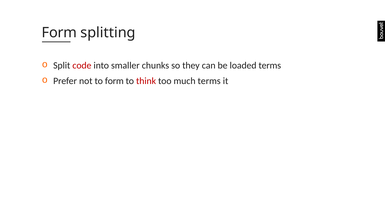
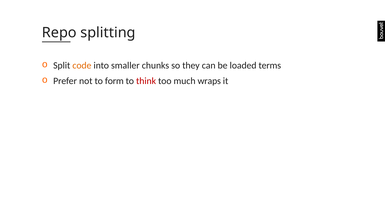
Form: Form -> Repo (59, 33)
code colour: red -> orange (82, 66)
much terms: terms -> wraps (209, 81)
